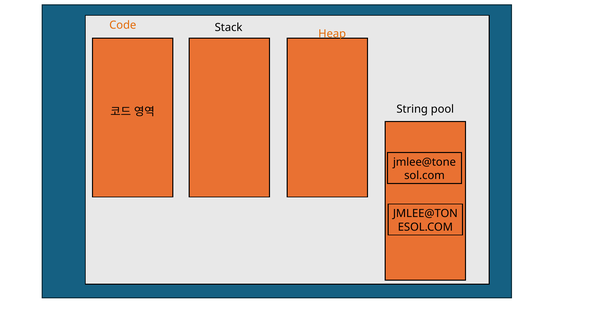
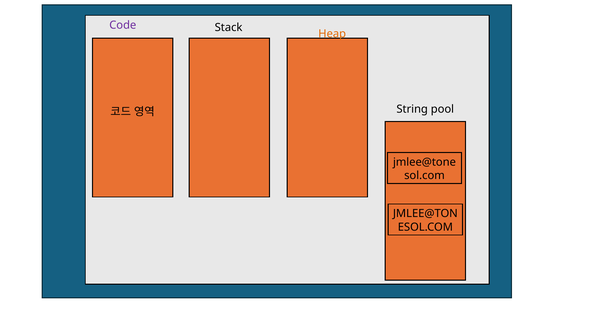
Code colour: orange -> purple (123, 25)
